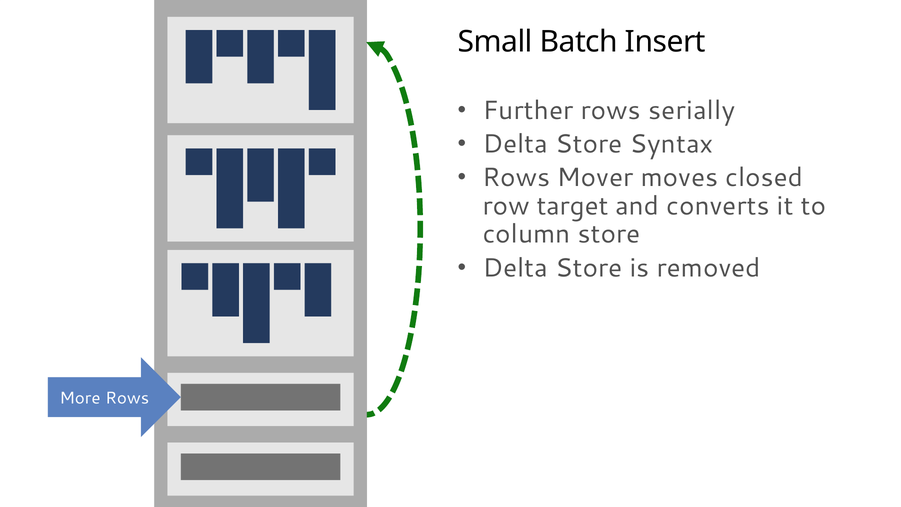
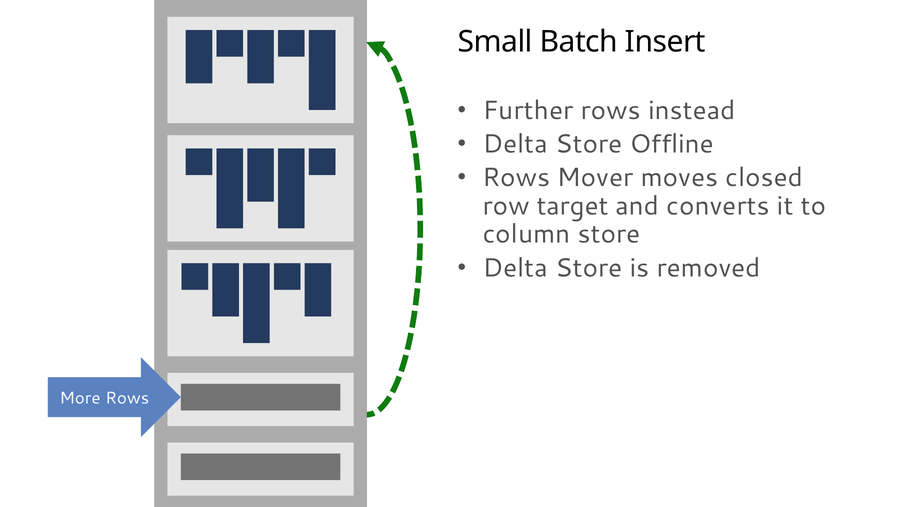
serially: serially -> instead (692, 110)
Syntax: Syntax -> Offline (672, 144)
